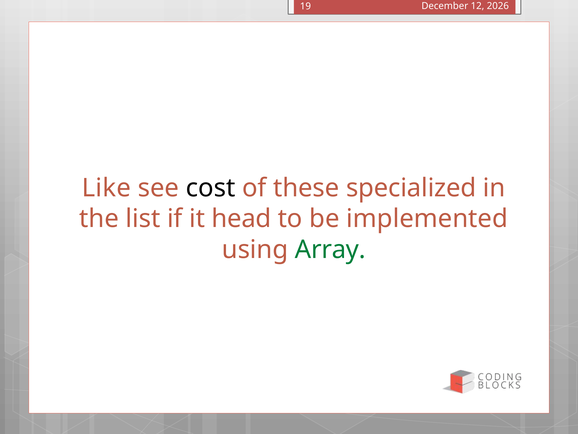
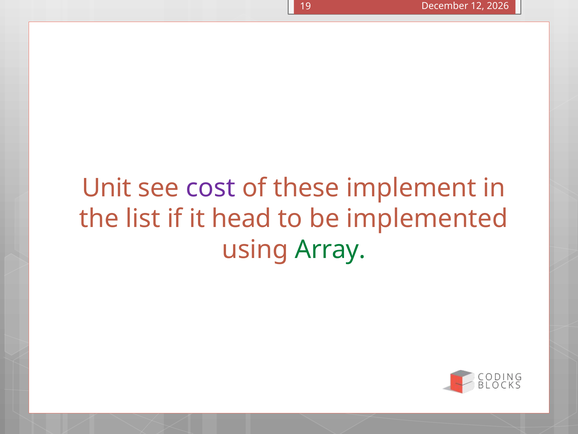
Like: Like -> Unit (107, 188)
cost colour: black -> purple (211, 188)
specialized: specialized -> implement (411, 188)
